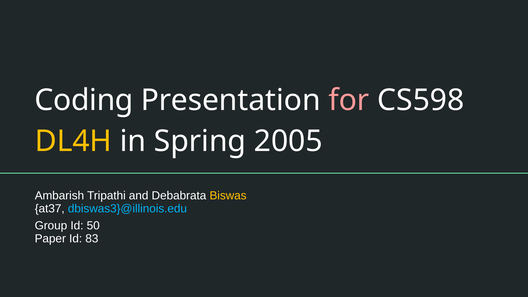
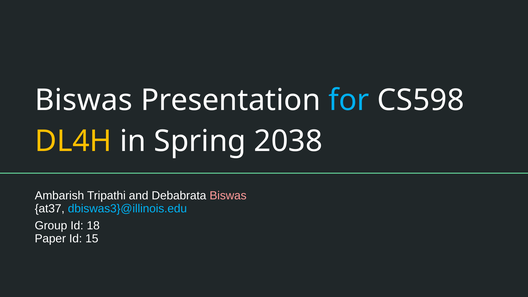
Coding: Coding -> Biswas (84, 100)
for colour: pink -> light blue (349, 100)
2005: 2005 -> 2038 (288, 141)
Biswas colour: yellow -> pink (228, 196)
50: 50 -> 18 (93, 226)
83: 83 -> 15 (92, 239)
